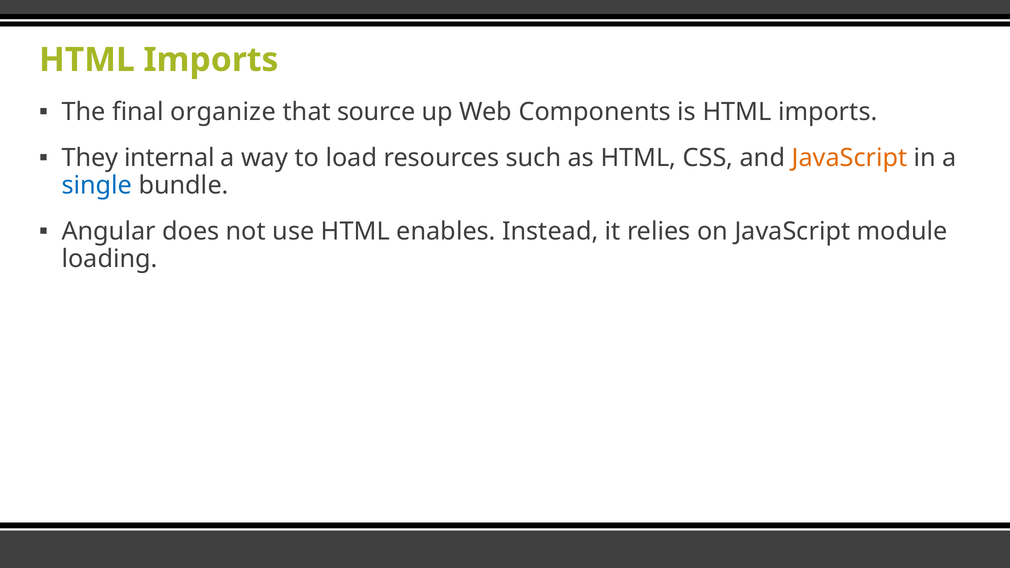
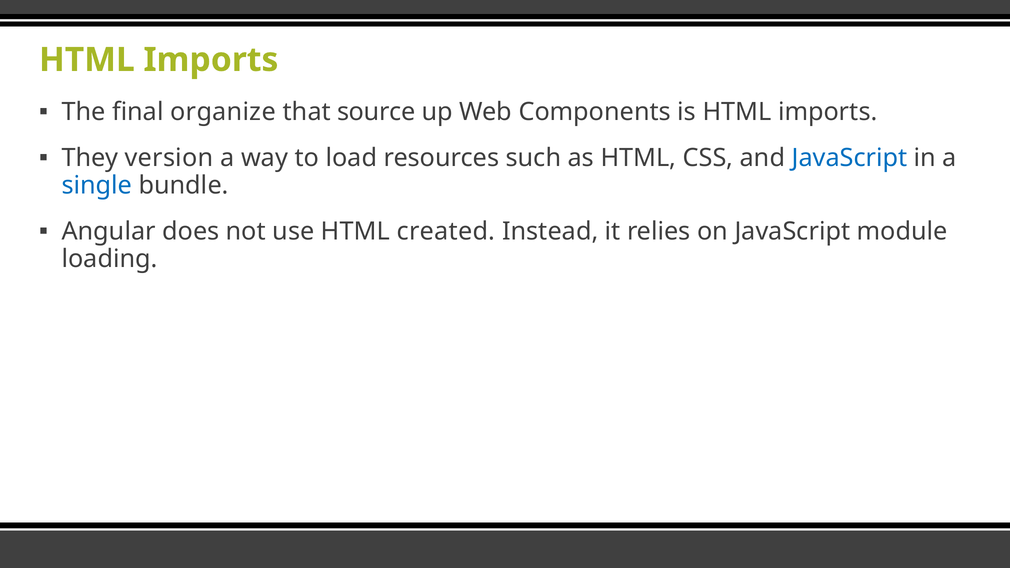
internal: internal -> version (169, 158)
JavaScript colour: orange -> blue (849, 158)
enables: enables -> created (446, 232)
